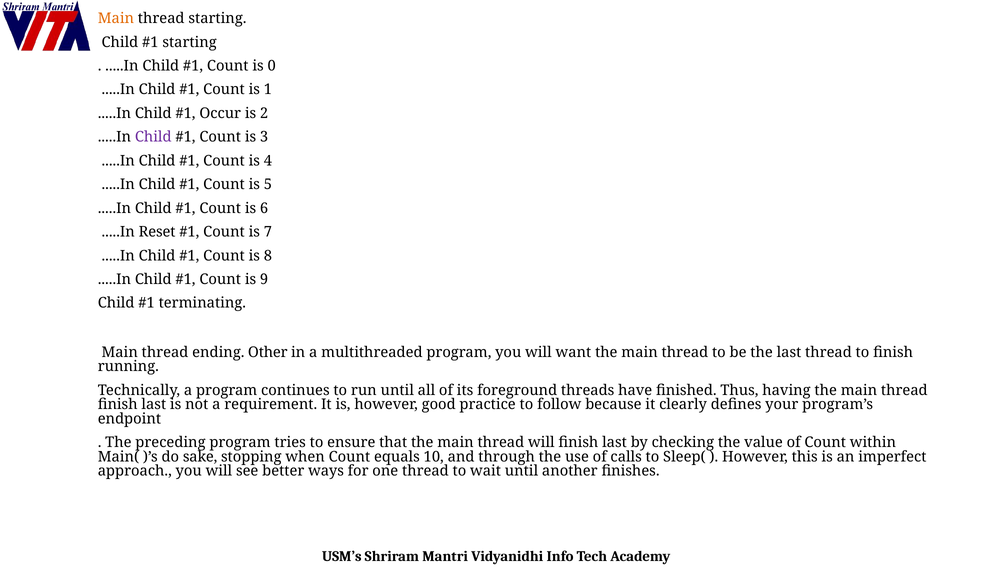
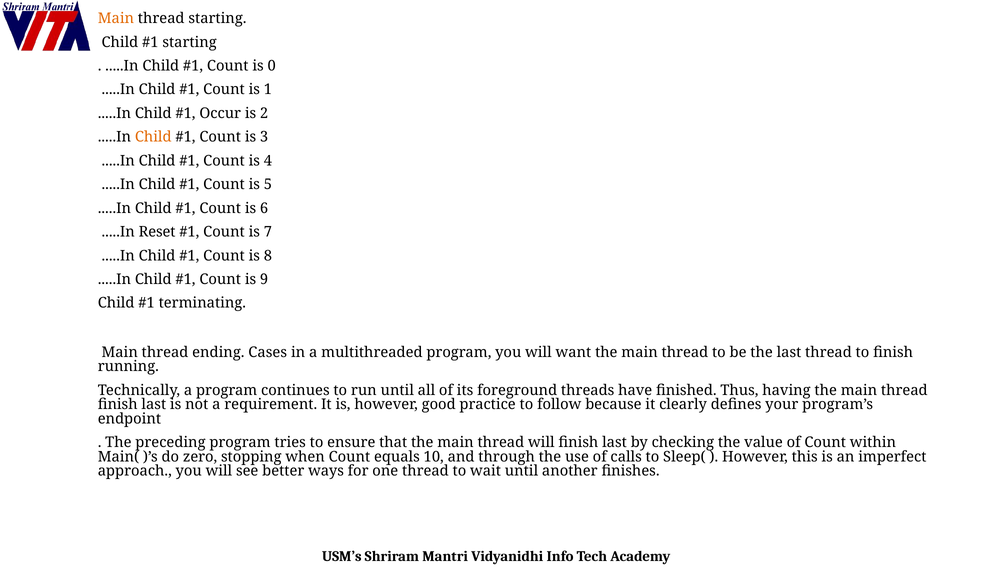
Child colour: purple -> orange (153, 137)
Other: Other -> Cases (268, 352)
sake: sake -> zero (200, 457)
